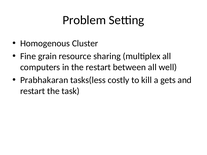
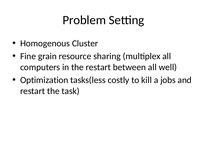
Prabhakaran: Prabhakaran -> Optimization (44, 80)
gets: gets -> jobs (168, 80)
